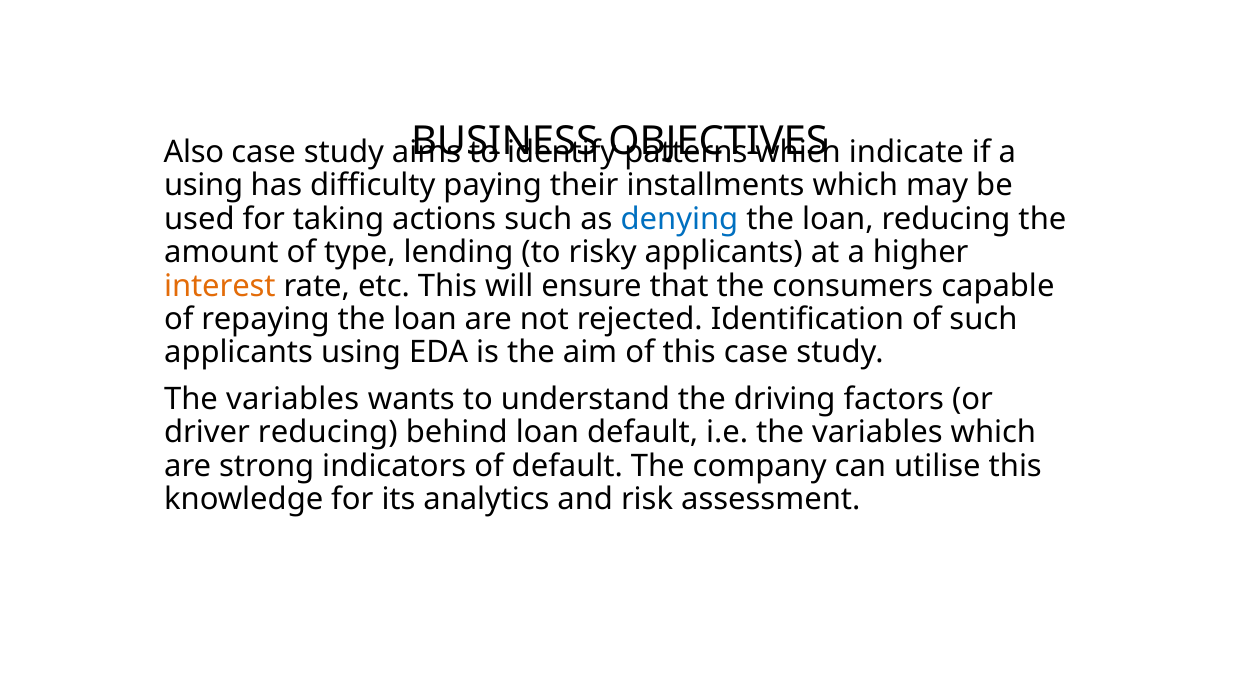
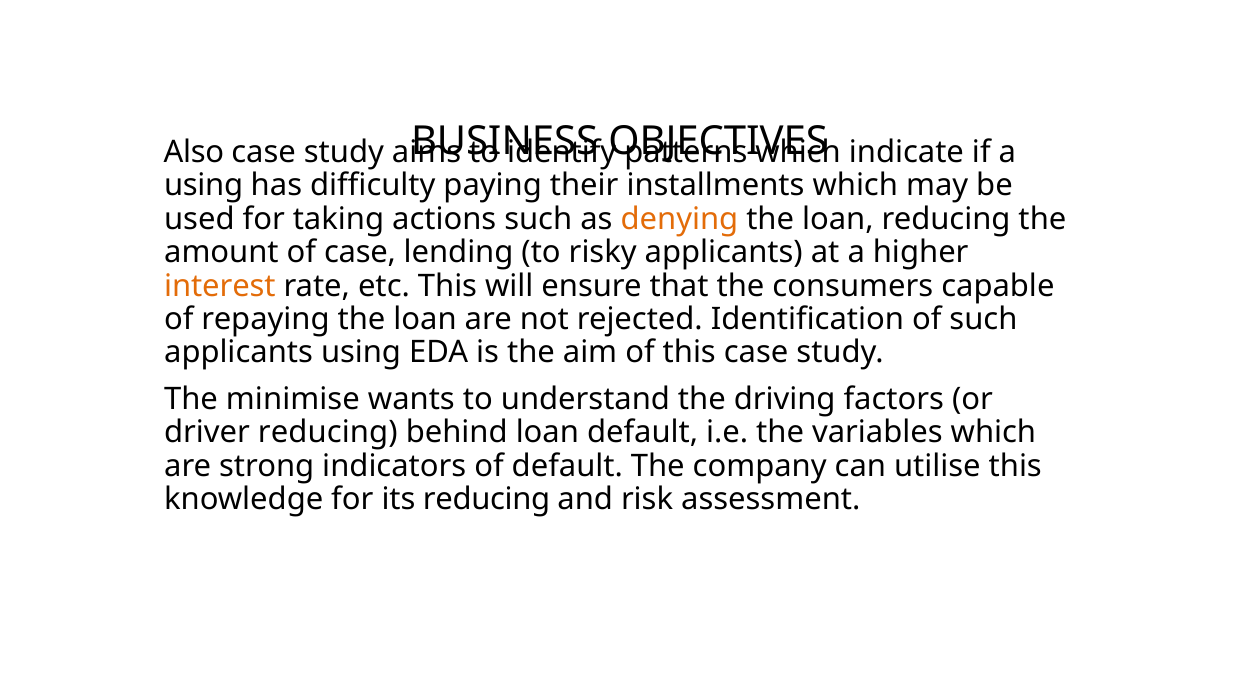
denying colour: blue -> orange (679, 219)
of type: type -> case (360, 252)
variables: variables -> minimise (293, 399)
its analytics: analytics -> reducing (487, 499)
